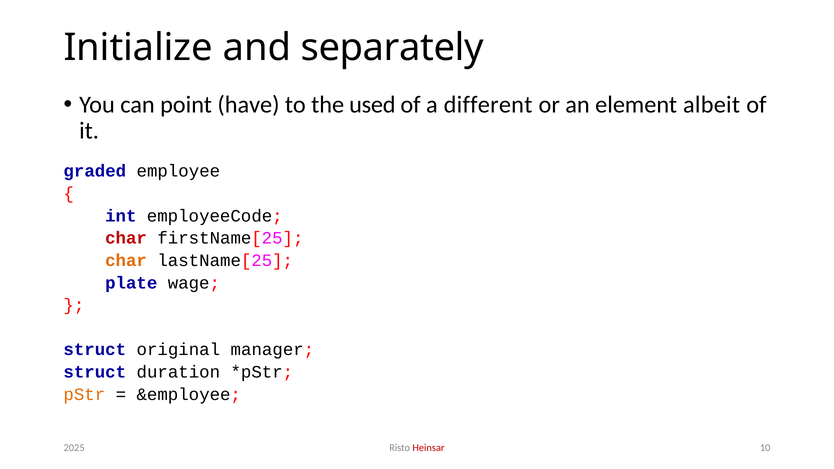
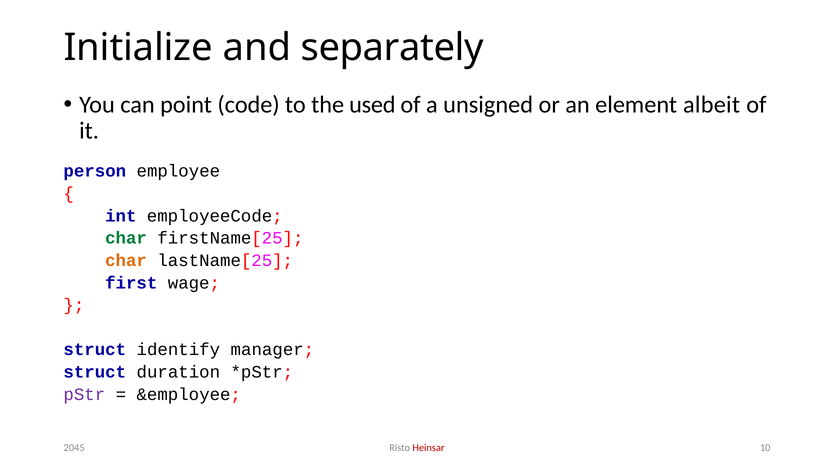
have: have -> code (249, 105)
different: different -> unsigned (488, 105)
graded: graded -> person (95, 171)
char colour: red -> green (126, 238)
plate: plate -> first (131, 283)
original: original -> identify (178, 350)
pStr colour: orange -> purple (84, 394)
2025: 2025 -> 2045 (74, 448)
